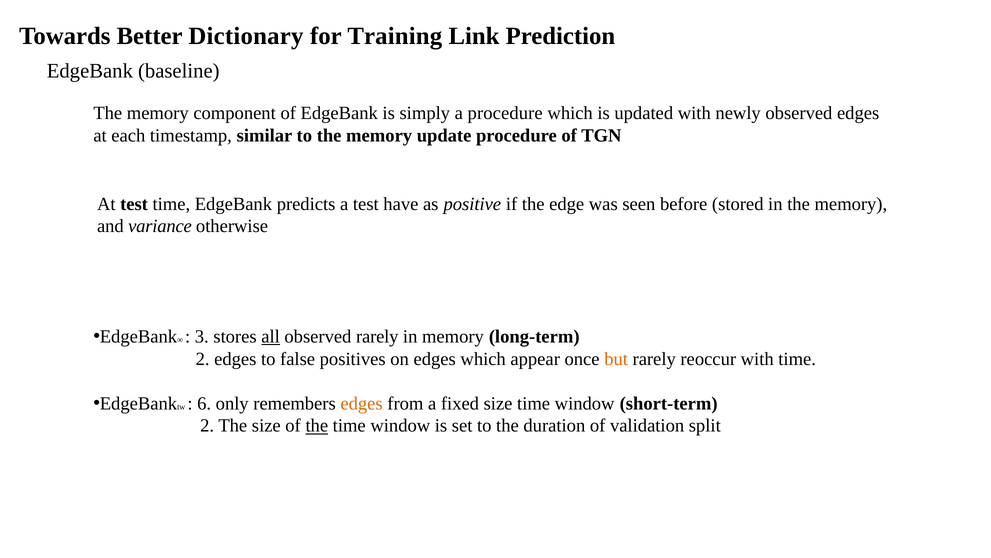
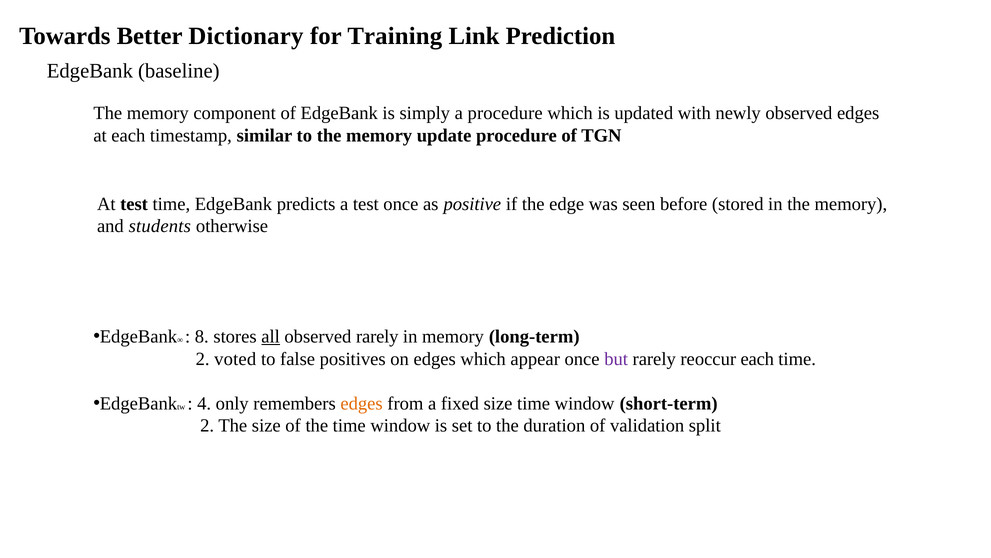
test have: have -> once (401, 204)
variance: variance -> students (160, 226)
3: 3 -> 8 (202, 336)
2 edges: edges -> voted (235, 359)
but colour: orange -> purple (616, 359)
reoccur with: with -> each (757, 359)
6: 6 -> 4 (204, 403)
the underline: present -> none (317, 425)
